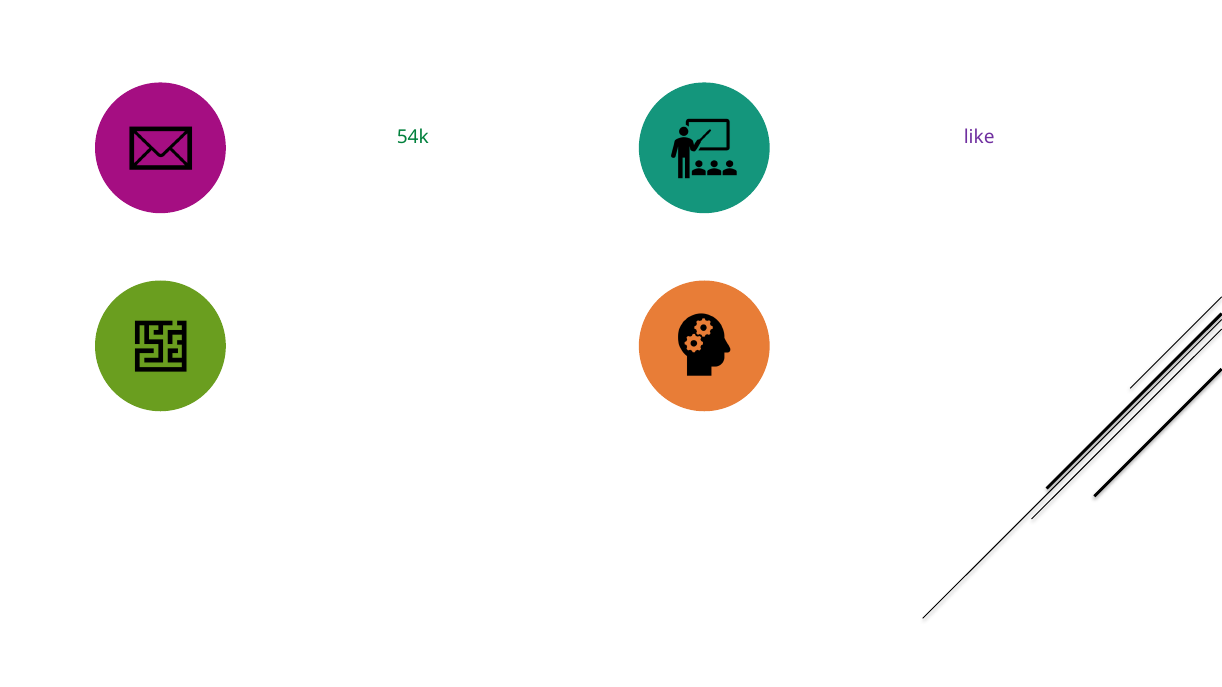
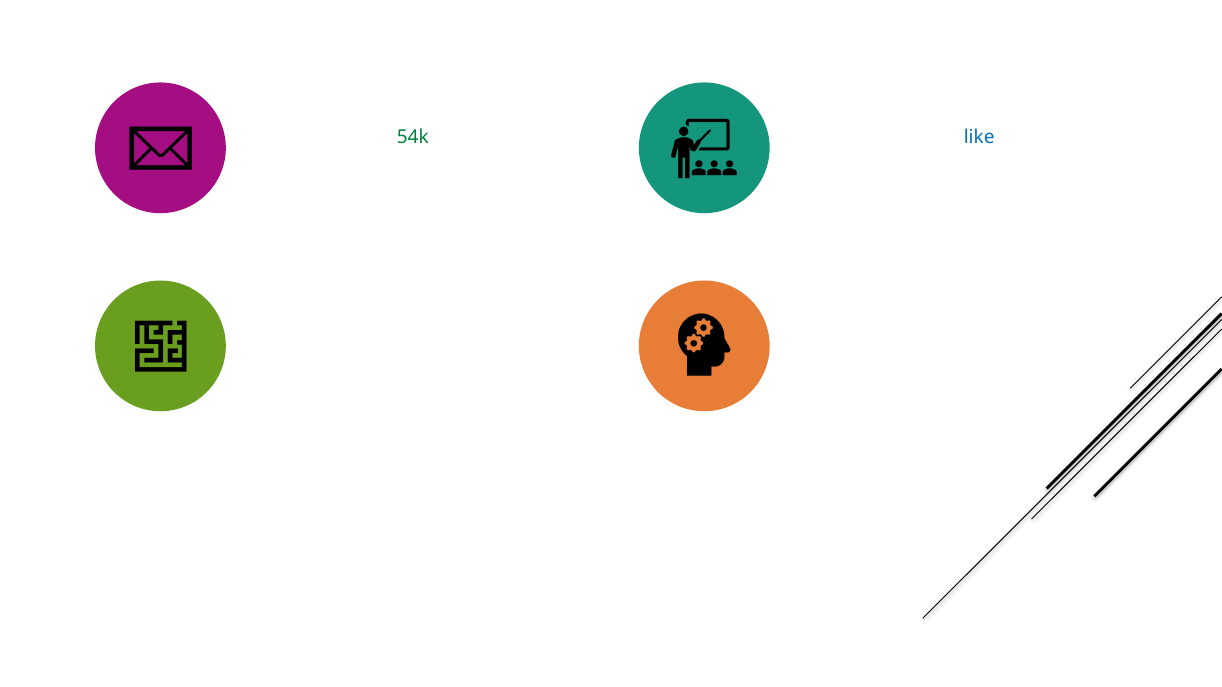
like colour: purple -> blue (979, 137)
